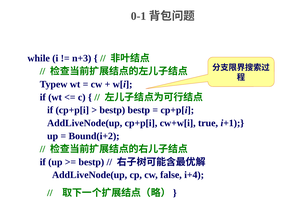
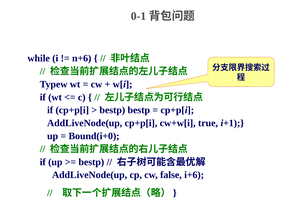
n+3: n+3 -> n+6 (82, 58)
Bound(i+2: Bound(i+2 -> Bound(i+0 (94, 136)
i+4: i+4 -> i+6 (194, 175)
